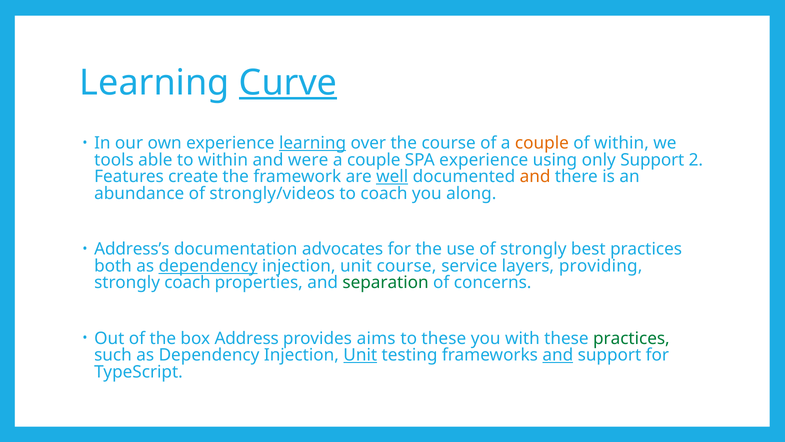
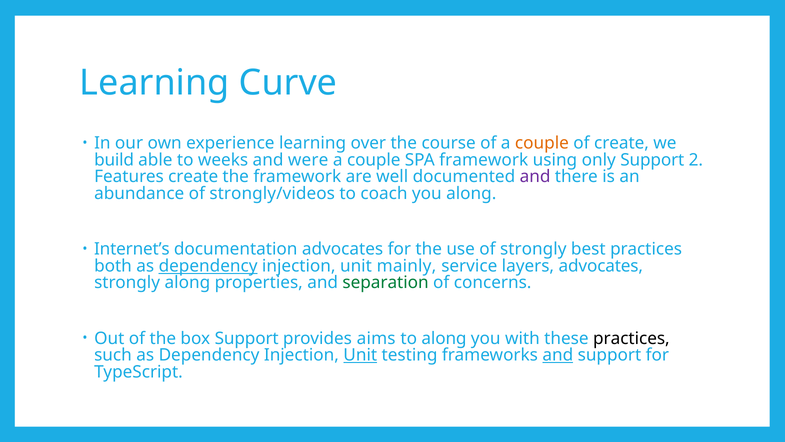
Curve underline: present -> none (288, 83)
learning underline: present -> none (313, 143)
of within: within -> create (622, 143)
tools: tools -> build (114, 160)
to within: within -> weeks (223, 160)
SPA experience: experience -> framework (484, 160)
well underline: present -> none (392, 176)
and colour: orange -> purple (535, 176)
Address’s: Address’s -> Internet’s (132, 249)
unit course: course -> mainly (406, 266)
layers providing: providing -> advocates (601, 266)
strongly coach: coach -> along (187, 282)
box Address: Address -> Support (247, 338)
to these: these -> along (444, 338)
practices colour: green -> black (631, 338)
